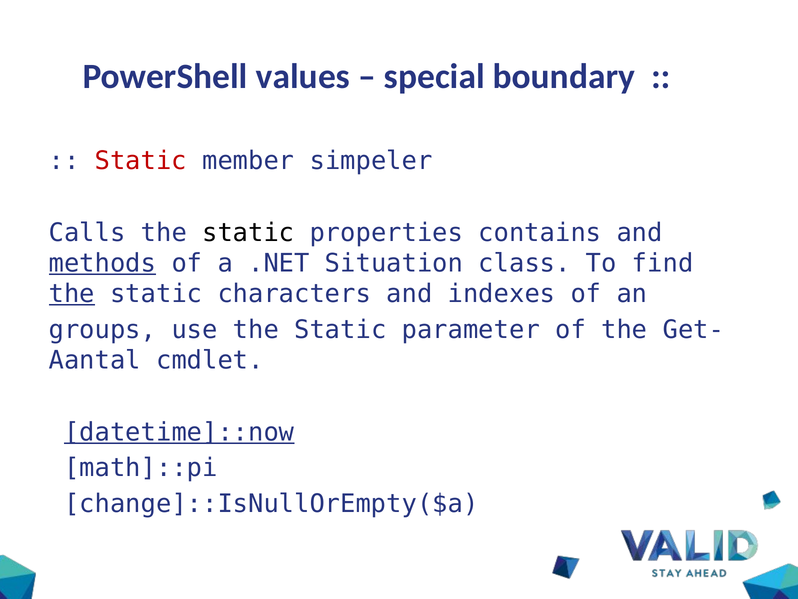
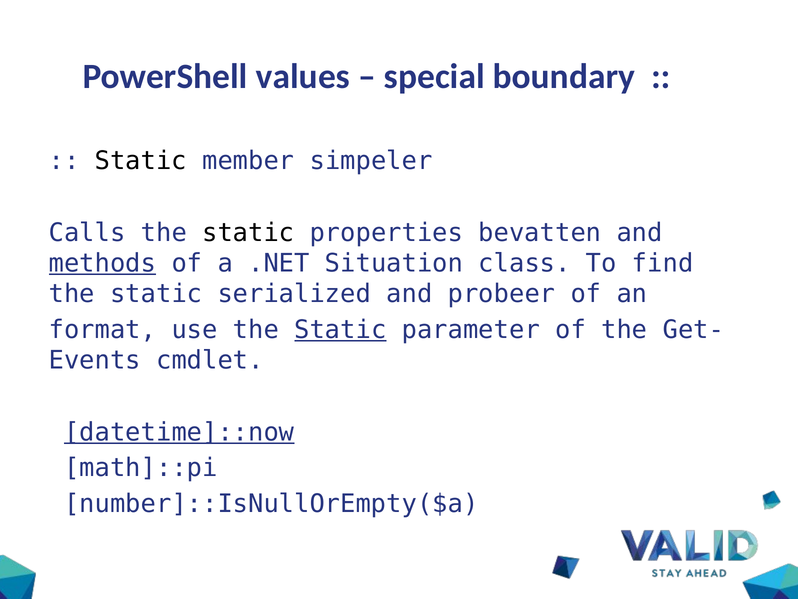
Static colour: red -> black (141, 161)
contains: contains -> bevatten (540, 232)
the underline: present -> none (72, 294)
characters: characters -> serialized (294, 294)
indexes: indexes -> probeer (502, 294)
groups: groups -> format (102, 329)
Static underline: none -> present (340, 329)
Aantal: Aantal -> Events (95, 360)
change]::IsNullOrEmpty($a: change]::IsNullOrEmpty($a -> number]::IsNullOrEmpty($a (271, 504)
